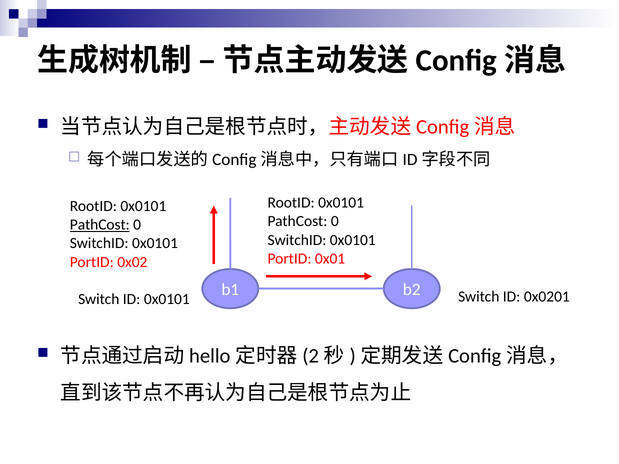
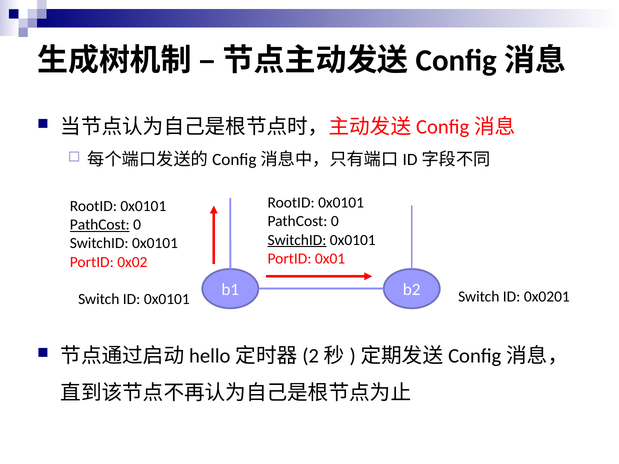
SwitchID underline: none -> present (297, 240)
